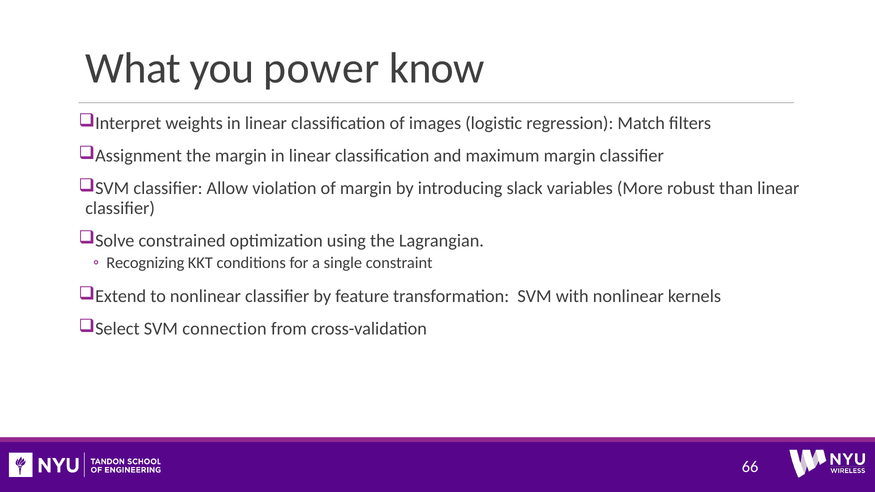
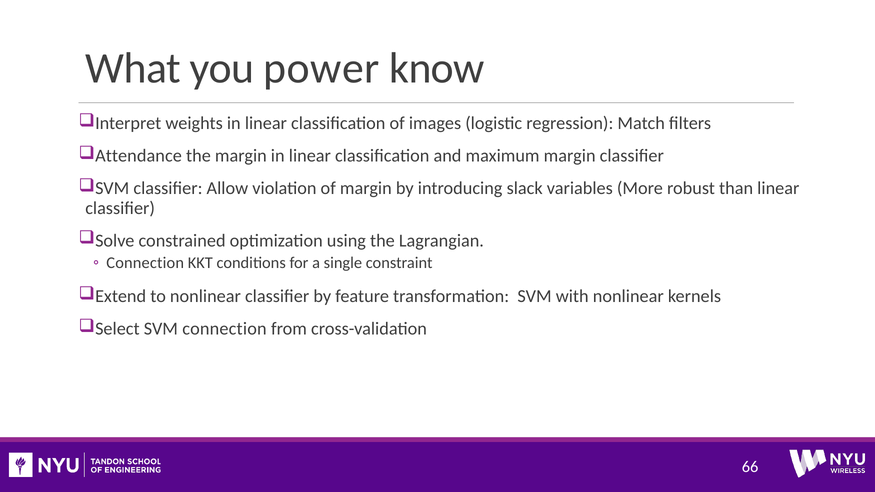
Assignment: Assignment -> Attendance (138, 156)
Recognizing: Recognizing -> Connection (145, 263)
